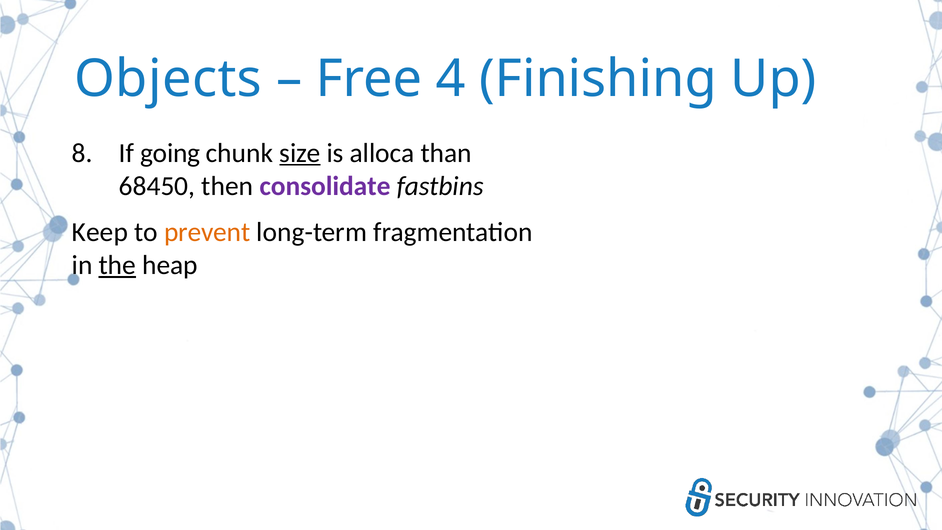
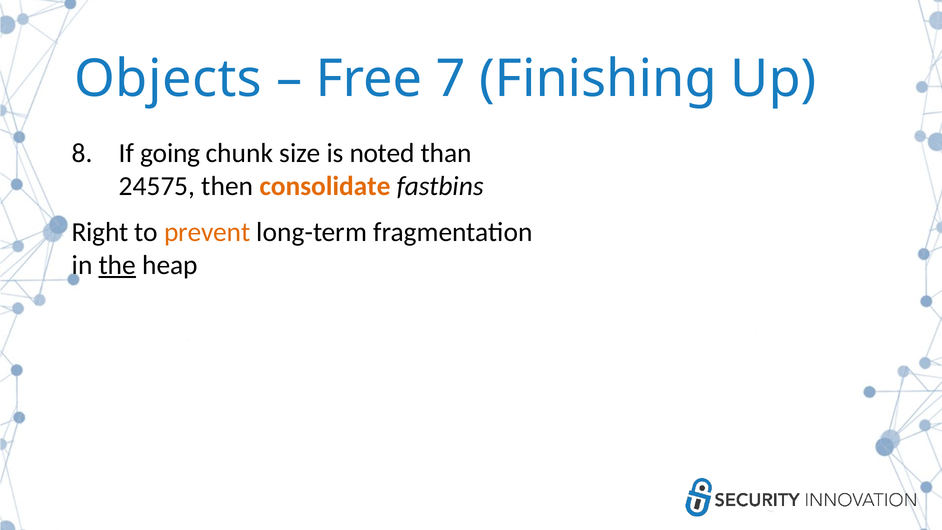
4: 4 -> 7 (451, 79)
size underline: present -> none (300, 153)
alloca: alloca -> noted (382, 153)
68450: 68450 -> 24575 (157, 186)
consolidate colour: purple -> orange (325, 186)
Keep: Keep -> Right (100, 232)
